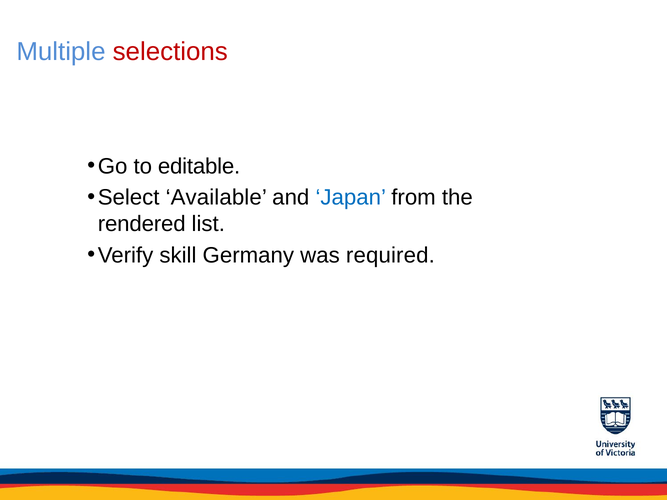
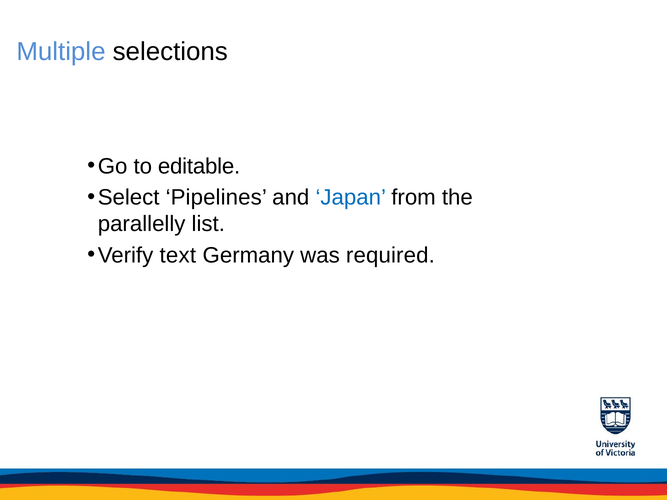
selections colour: red -> black (170, 52)
Available: Available -> Pipelines (216, 198)
rendered: rendered -> parallelly (142, 224)
skill: skill -> text (178, 255)
